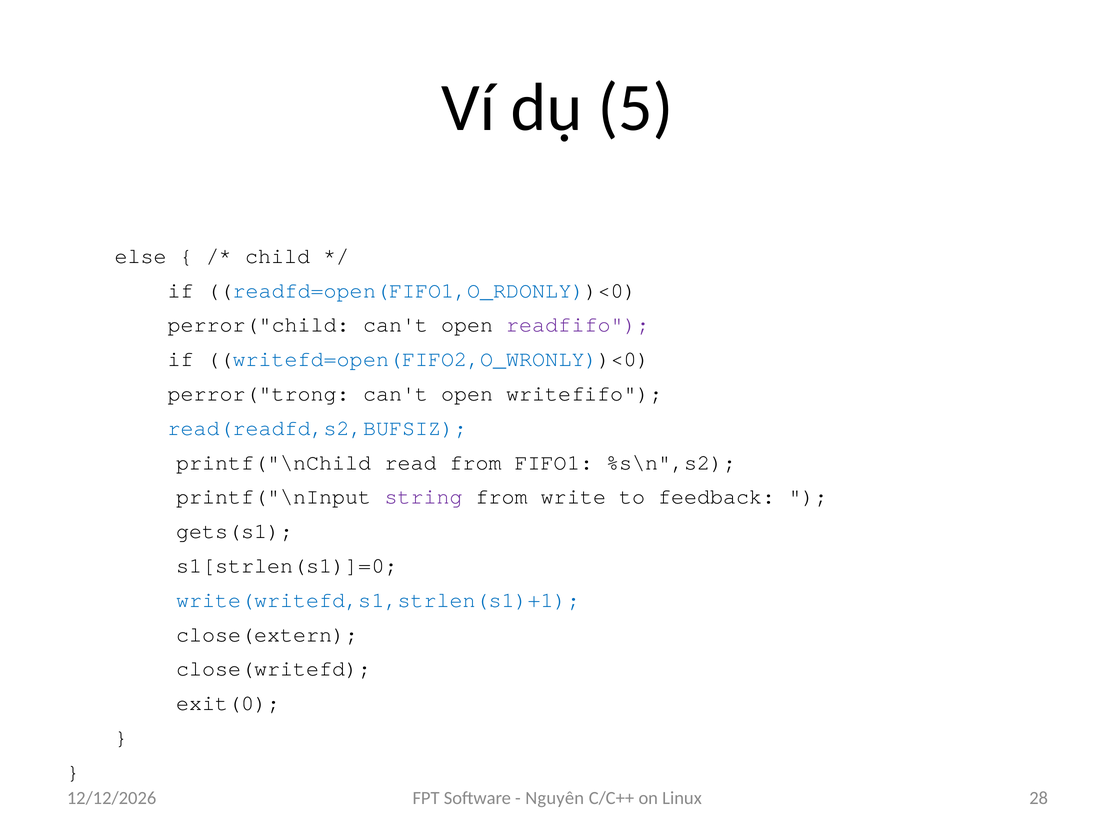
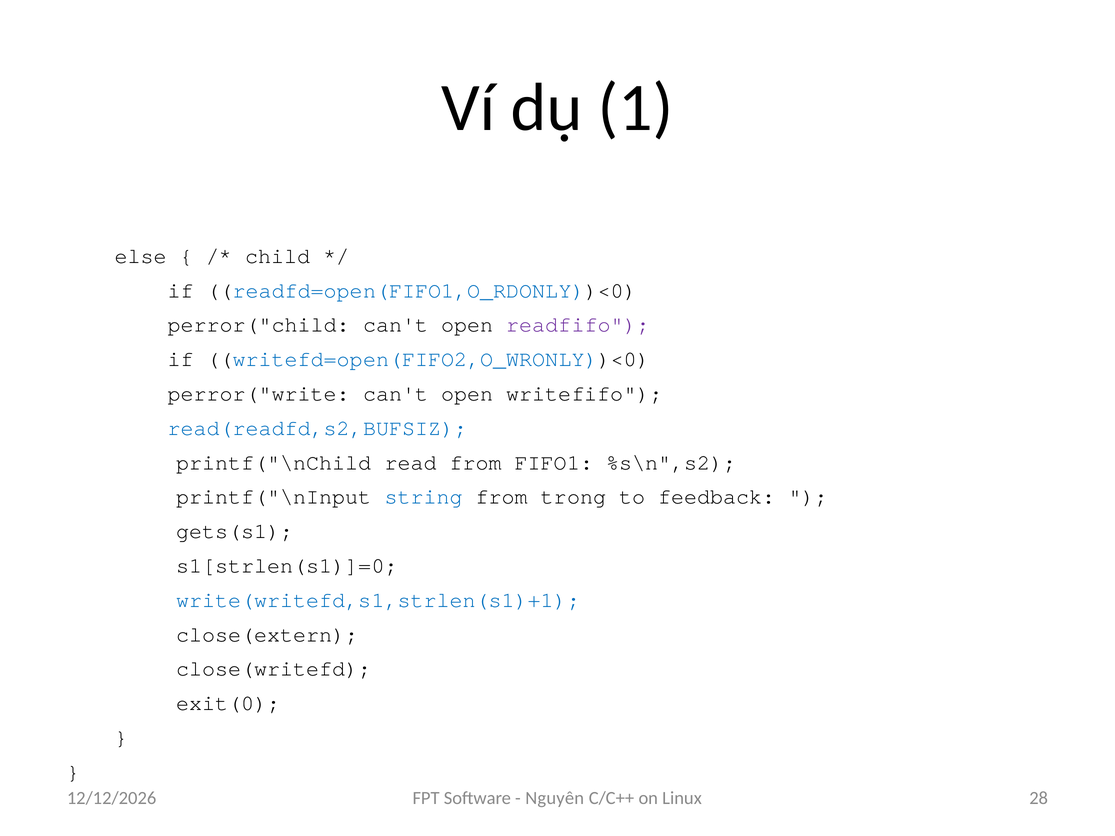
5: 5 -> 1 (636, 108)
perror("trong: perror("trong -> perror("write (259, 394)
string colour: purple -> blue (424, 497)
write: write -> trong (574, 497)
